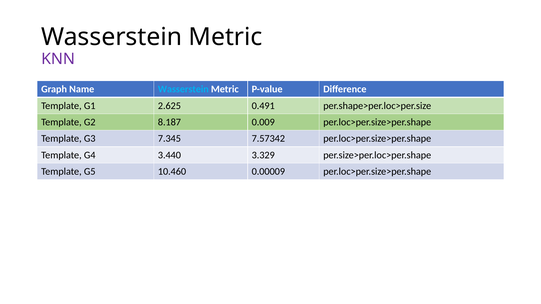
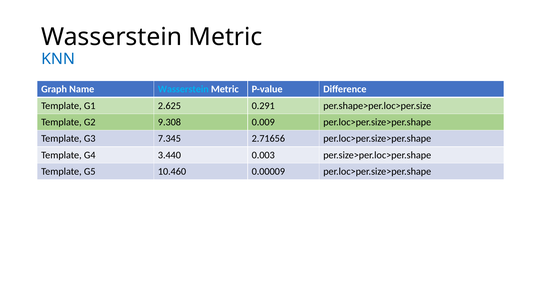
KNN colour: purple -> blue (58, 59)
0.491: 0.491 -> 0.291 (263, 106)
8.187: 8.187 -> 9.308 (169, 122)
7.57342: 7.57342 -> 2.71656 (268, 139)
3.329: 3.329 -> 0.003 (263, 155)
